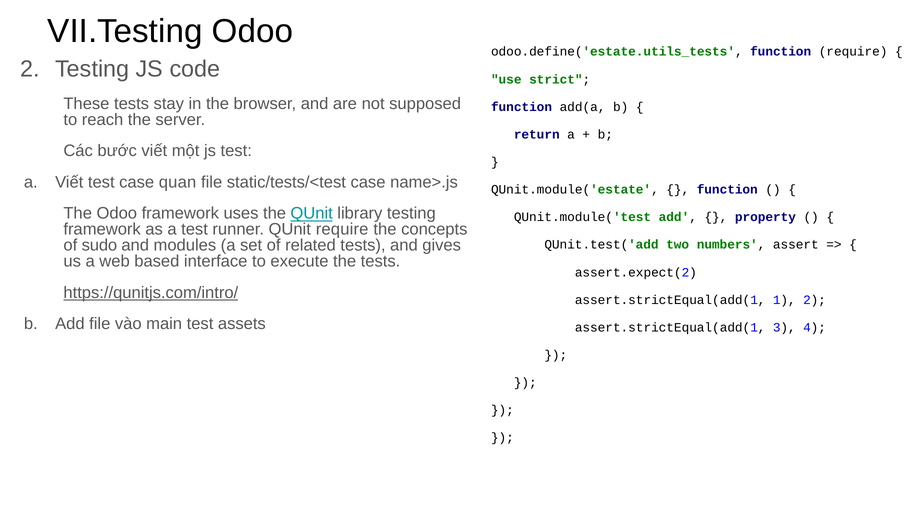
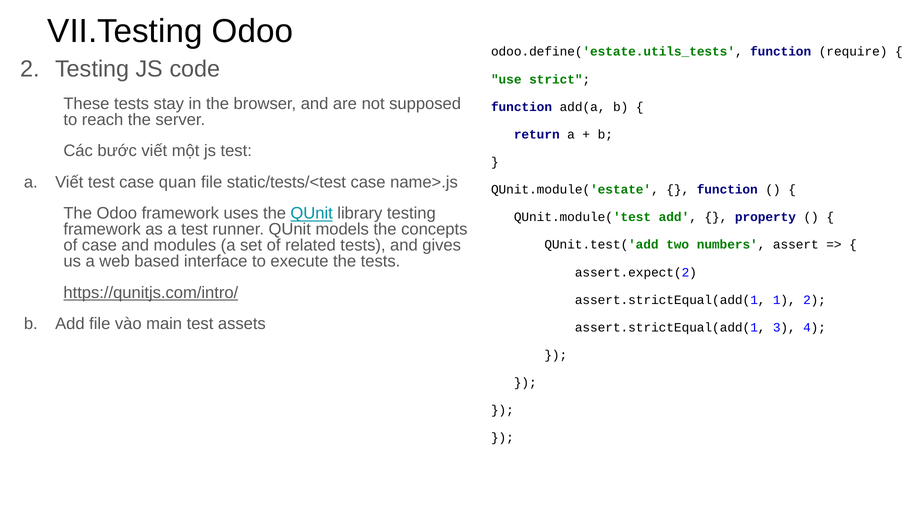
QUnit require: require -> models (342, 229)
of sudo: sudo -> case (99, 245)
